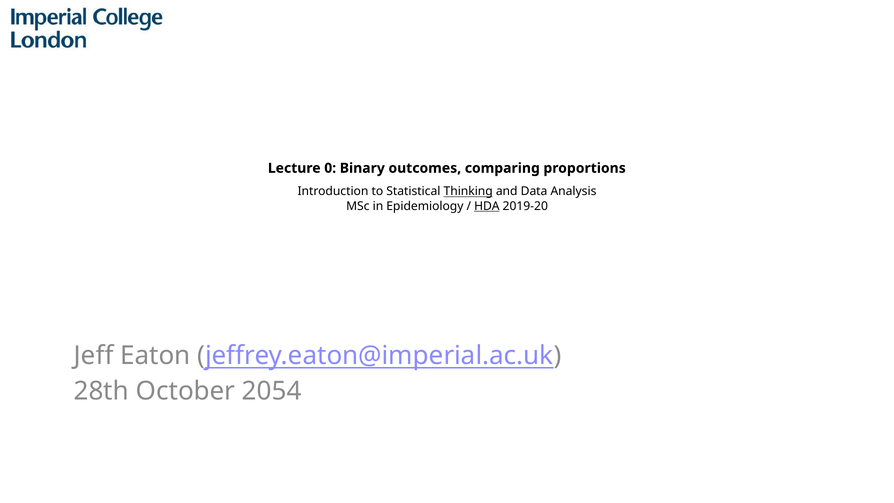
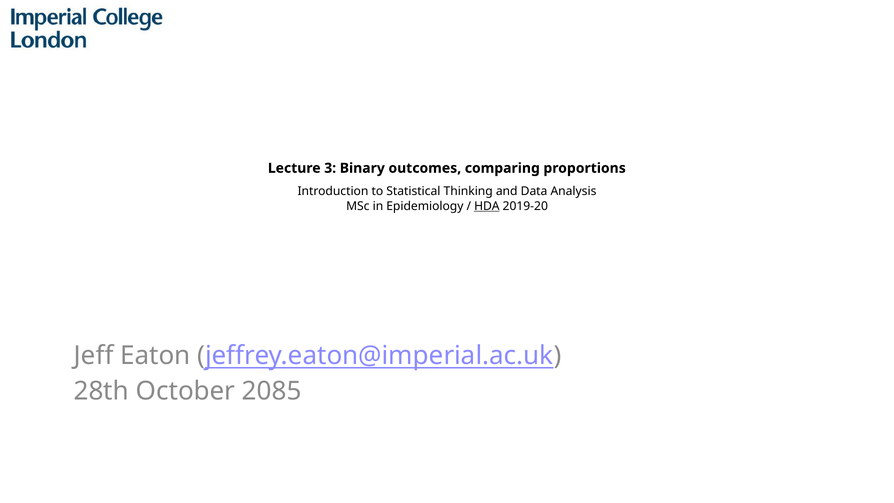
0: 0 -> 3 (330, 168)
Thinking underline: present -> none (468, 191)
2054: 2054 -> 2085 (272, 391)
